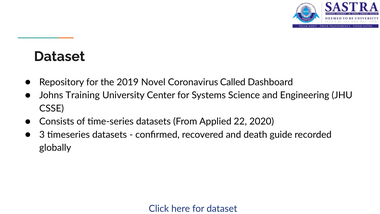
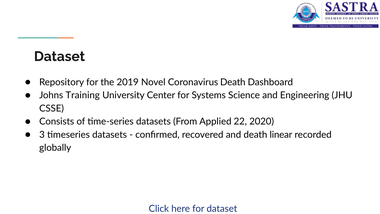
Coronavirus Called: Called -> Death (233, 82)
guide: guide -> linear (281, 135)
